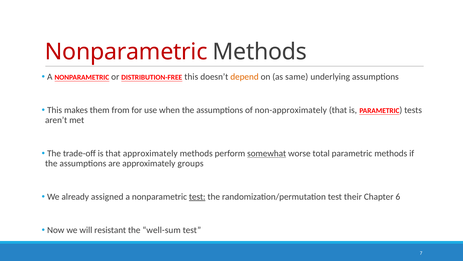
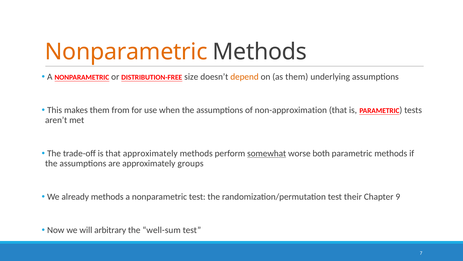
Nonparametric colour: red -> orange (126, 52)
DISTRIBUTION-FREE this: this -> size (191, 77)
as same: same -> them (297, 77)
non-approximately: non-approximately -> non-approximation (291, 110)
total: total -> both (321, 153)
already assigned: assigned -> methods (107, 196)
test underline: present -> none (197, 196)
6: 6 -> 9 (398, 196)
resistant: resistant -> arbitrary (110, 230)
